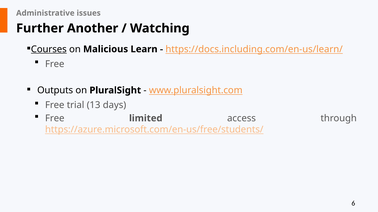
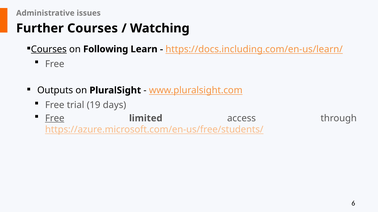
Further Another: Another -> Courses (93, 28)
Malicious: Malicious -> Following (106, 49)
13: 13 -> 19 (94, 105)
Free underline: none -> present (55, 119)
